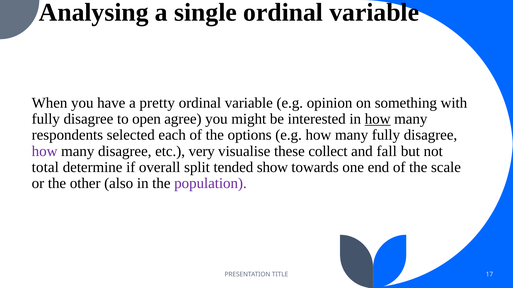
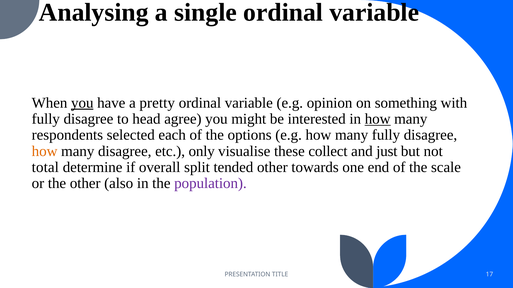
you underline: none -> present (82, 103)
open: open -> head (146, 119)
how colour: purple -> orange (45, 151)
very: very -> only (202, 151)
fall: fall -> just (387, 151)
tended show: show -> other (272, 168)
